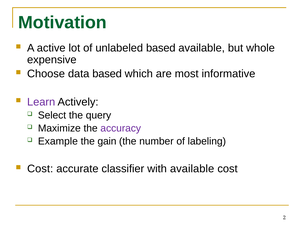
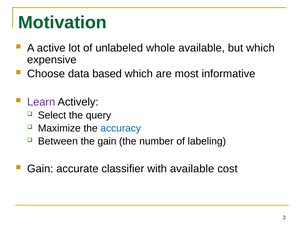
unlabeled based: based -> whole (161, 48)
but whole: whole -> which (260, 48)
accuracy colour: purple -> blue (121, 128)
Example: Example -> Between (58, 141)
Cost: Cost -> Gain (40, 169)
